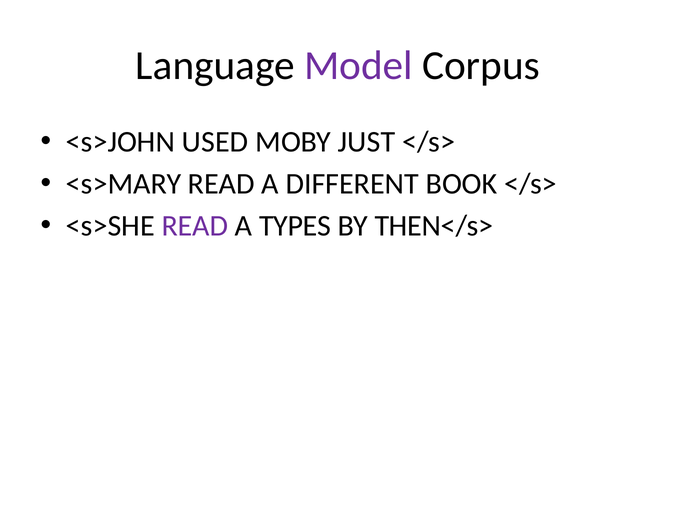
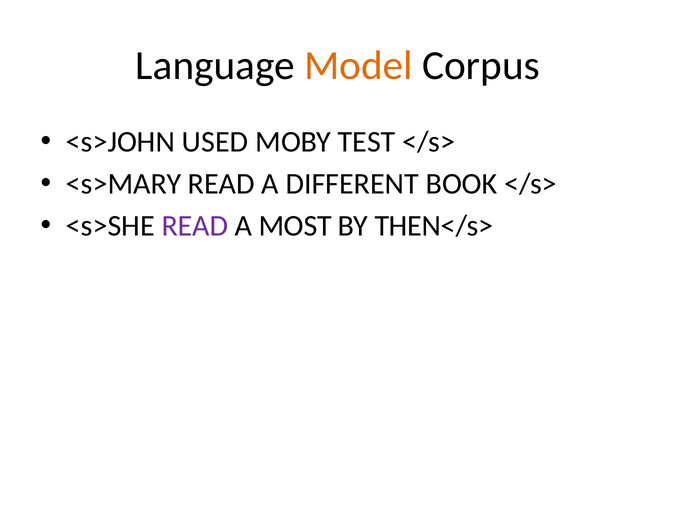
Model colour: purple -> orange (358, 65)
JUST: JUST -> TEST (367, 142)
TYPES: TYPES -> MOST (295, 226)
